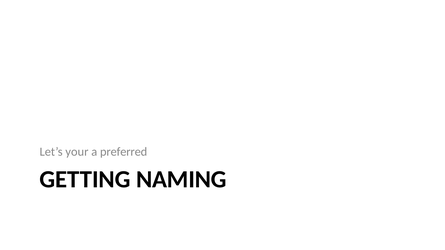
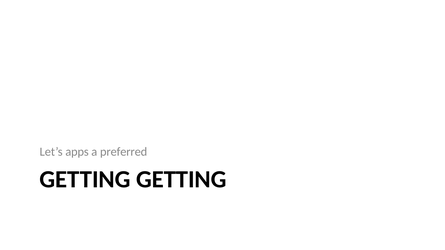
your: your -> apps (77, 152)
GETTING NAMING: NAMING -> GETTING (181, 180)
